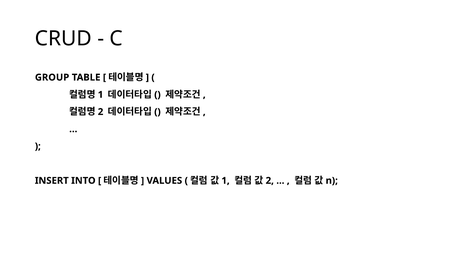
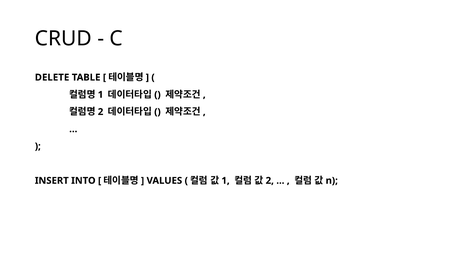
GROUP: GROUP -> DELETE (52, 77)
